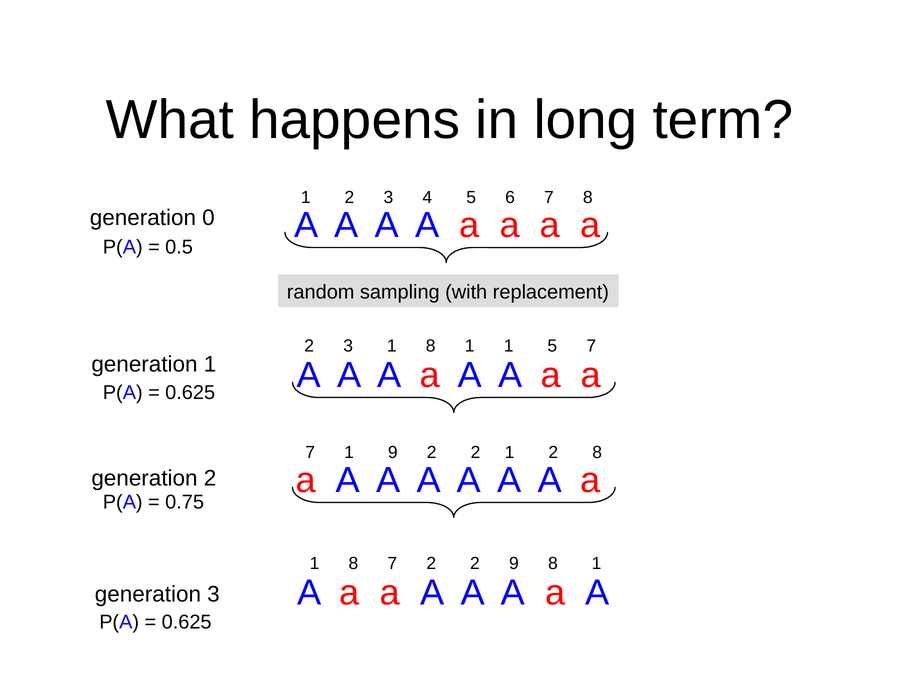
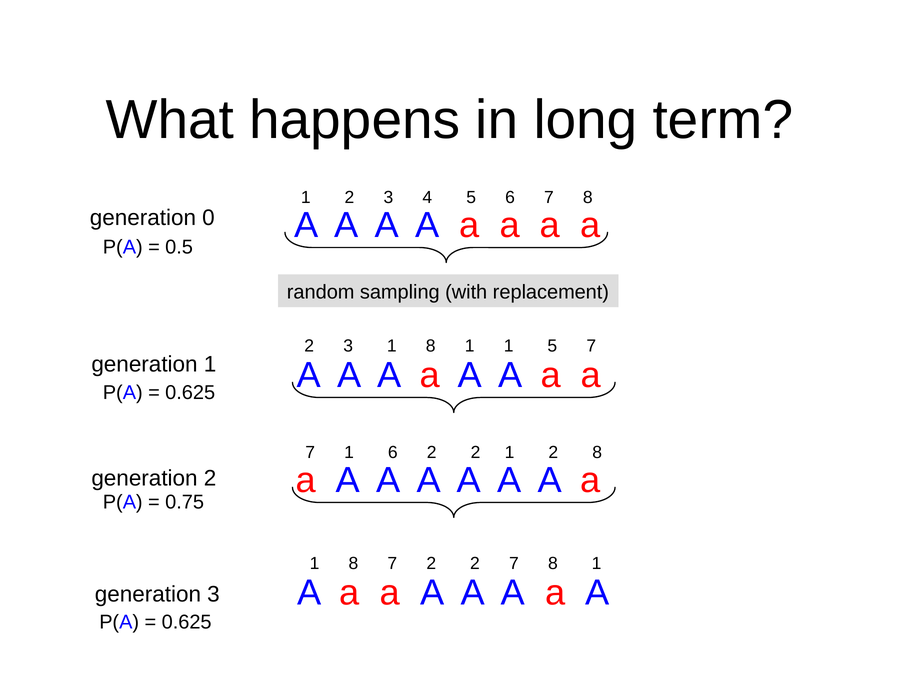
1 9: 9 -> 6 (393, 453)
2 9: 9 -> 7 (514, 564)
